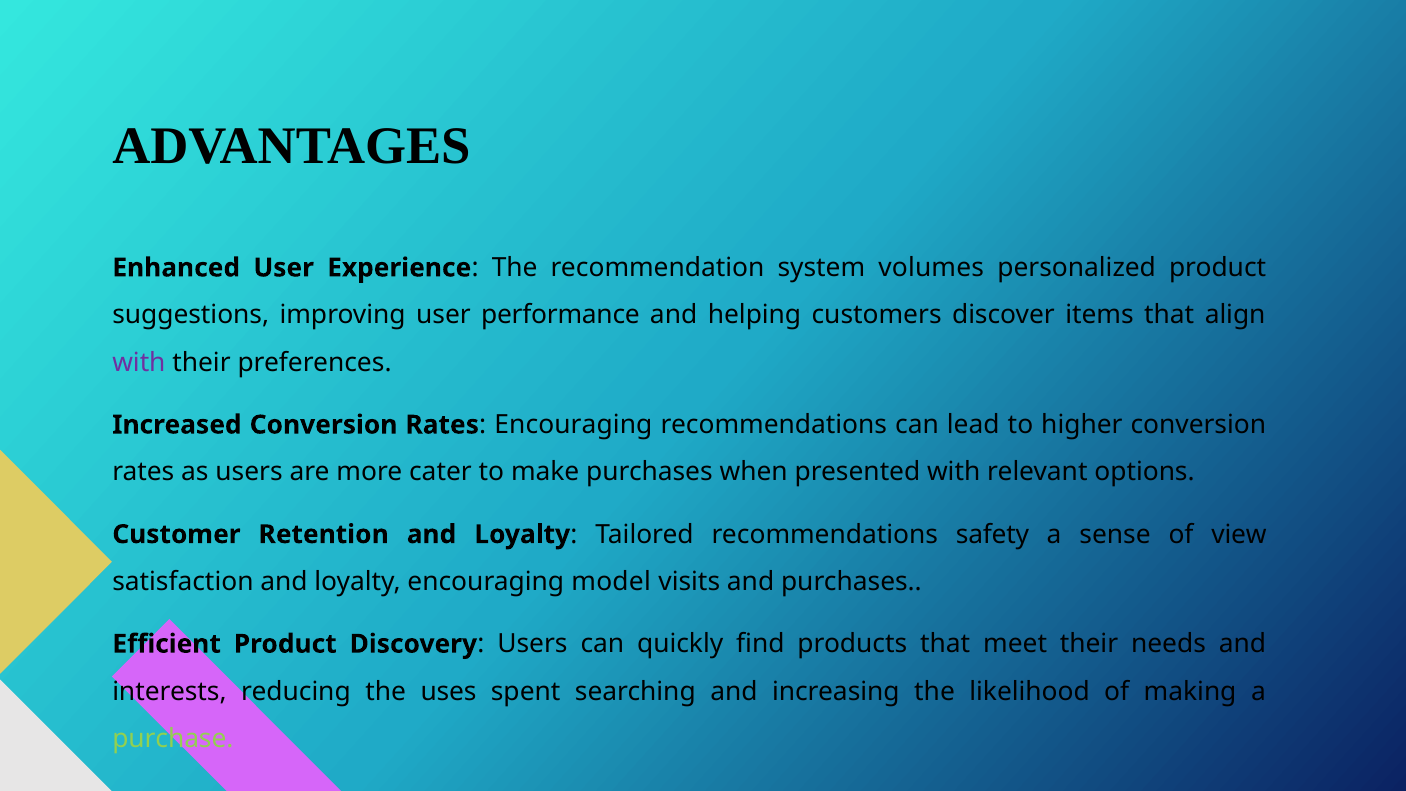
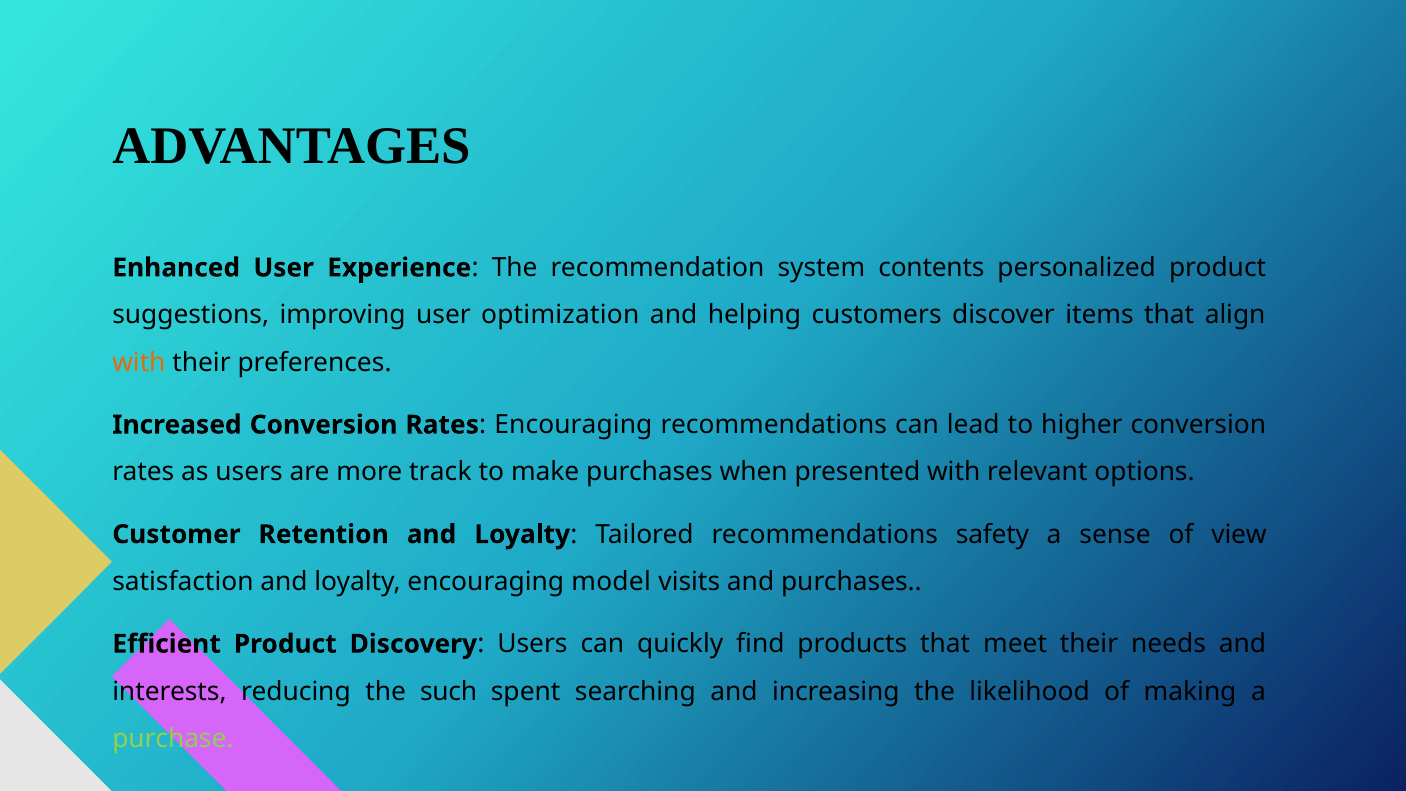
volumes: volumes -> contents (931, 268)
performance: performance -> optimization (560, 315)
with colour: purple -> orange (139, 363)
cater: cater -> track (440, 472)
uses: uses -> such (449, 691)
